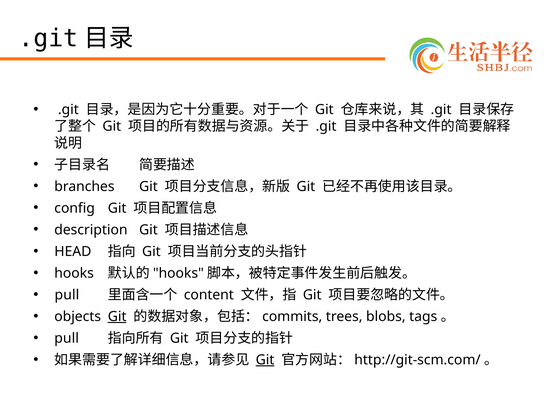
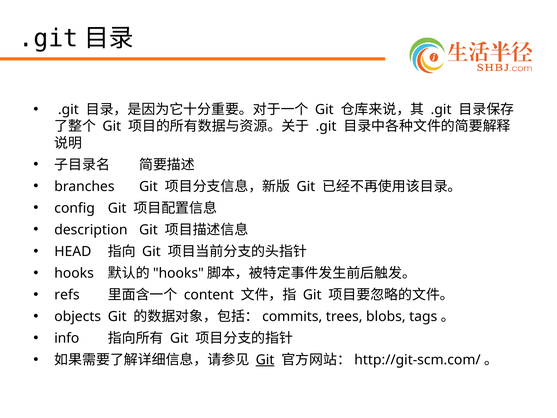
pull: pull -> refs (67, 295)
Git underline: present -> none (117, 316)
pull: pull -> info (67, 338)
